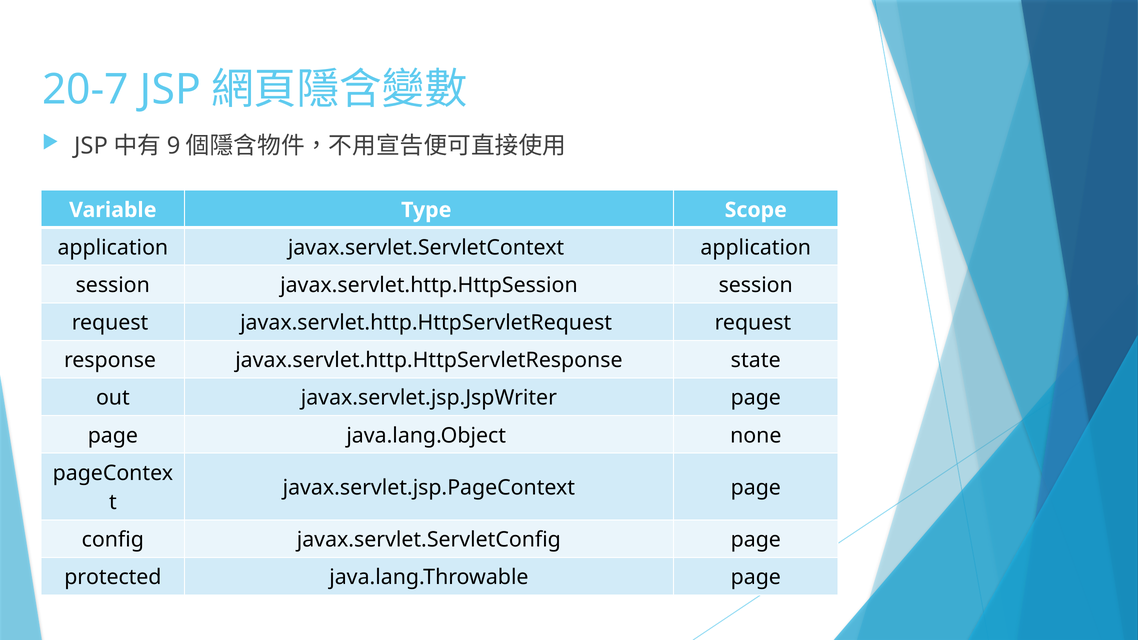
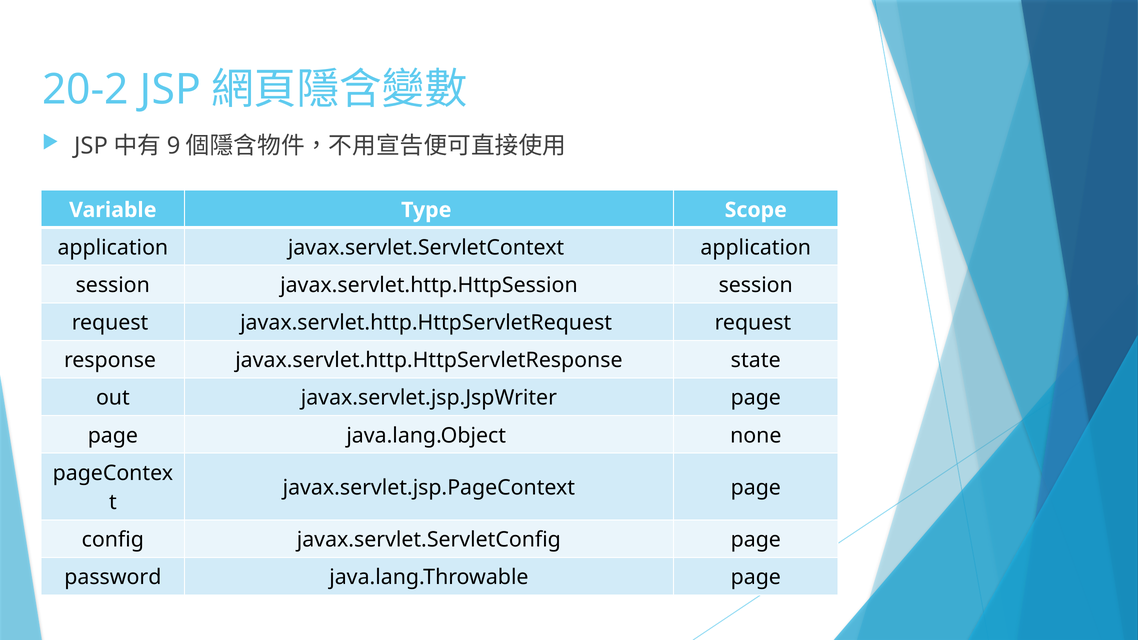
20-7: 20-7 -> 20-2 (85, 90)
protected: protected -> password (113, 577)
